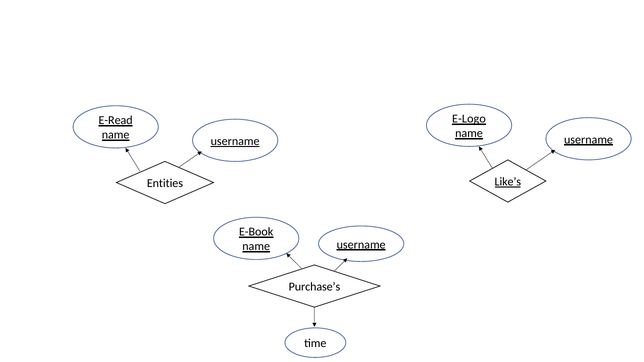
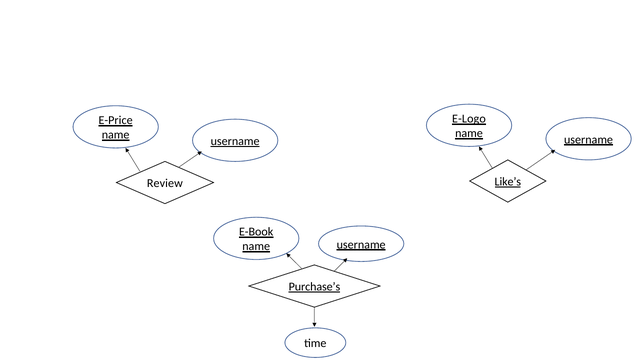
E-Read: E-Read -> E-Price (116, 121)
Entities: Entities -> Review (165, 183)
Purchase’s underline: none -> present (314, 287)
